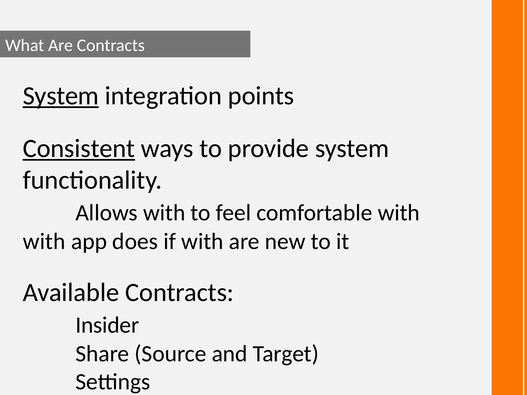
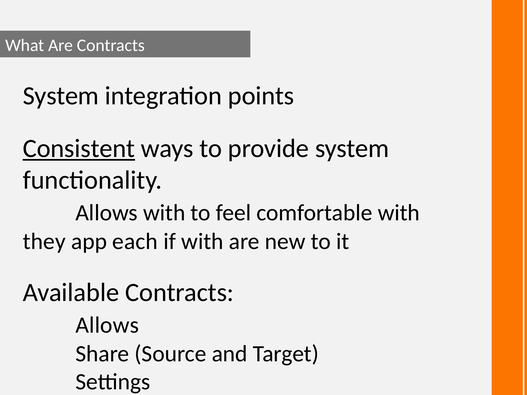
System underline: present -> none (61, 96)
with: with -> they (44, 242)
does: does -> each (135, 242)
Insider: Insider -> Allows (107, 325)
